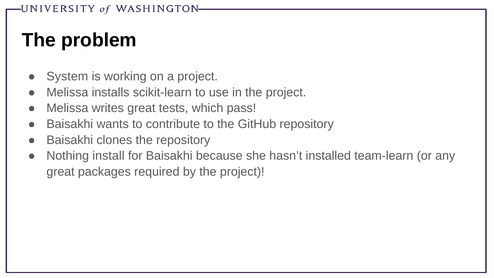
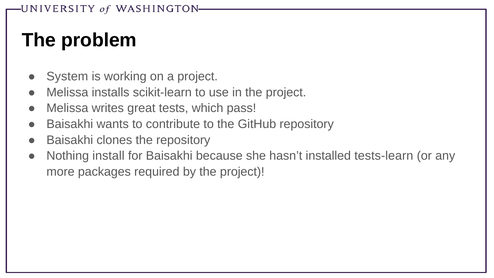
team-learn: team-learn -> tests-learn (384, 156)
great: great -> more (61, 172)
